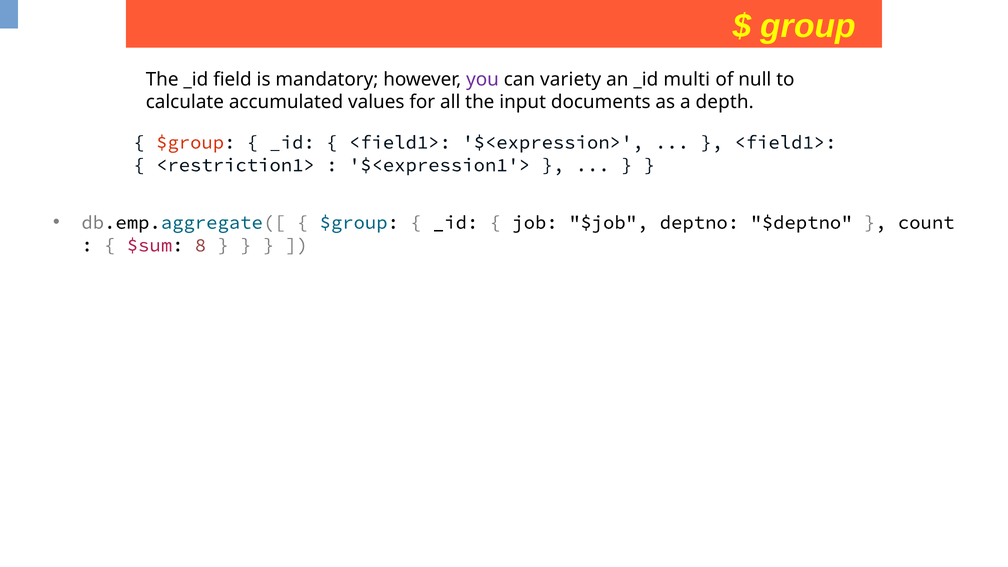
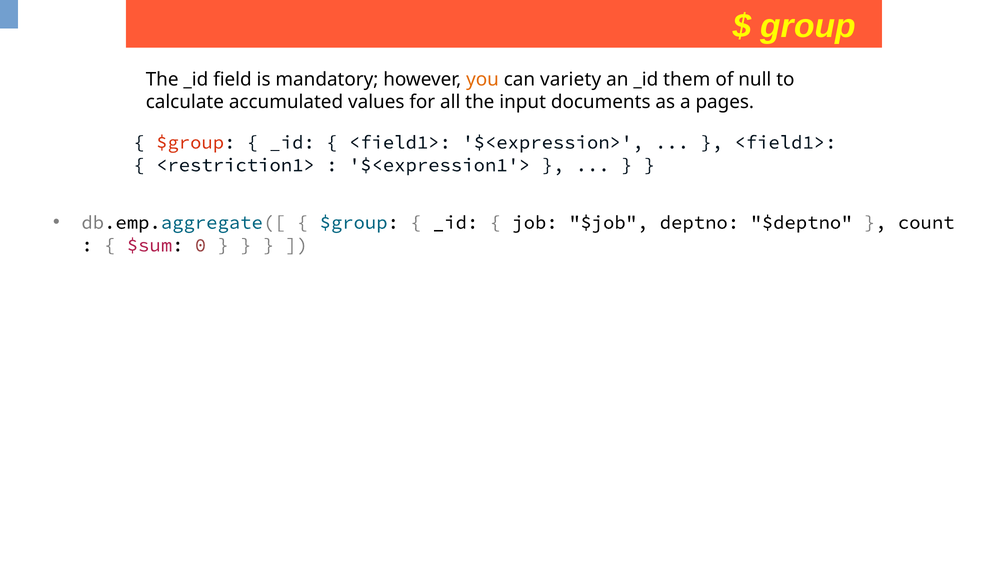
you colour: purple -> orange (482, 79)
multi: multi -> them (687, 79)
depth: depth -> pages (725, 102)
8: 8 -> 0 (200, 245)
